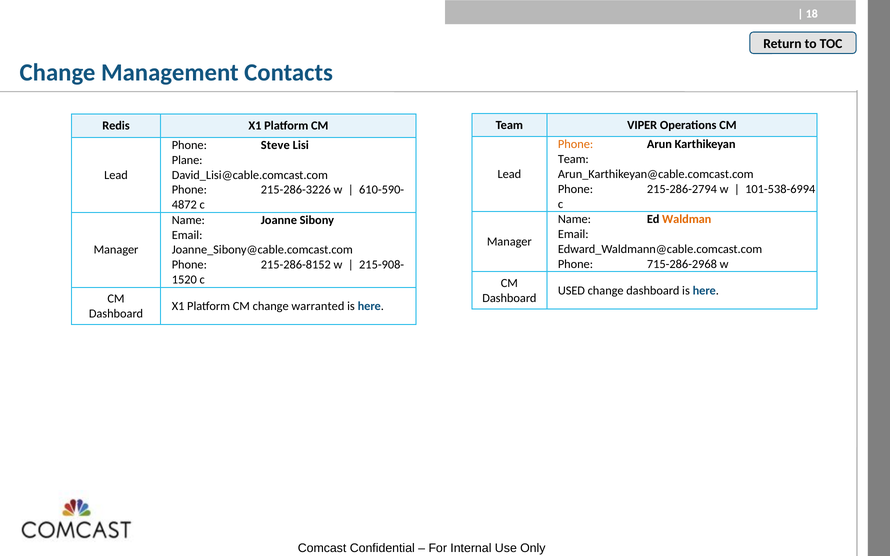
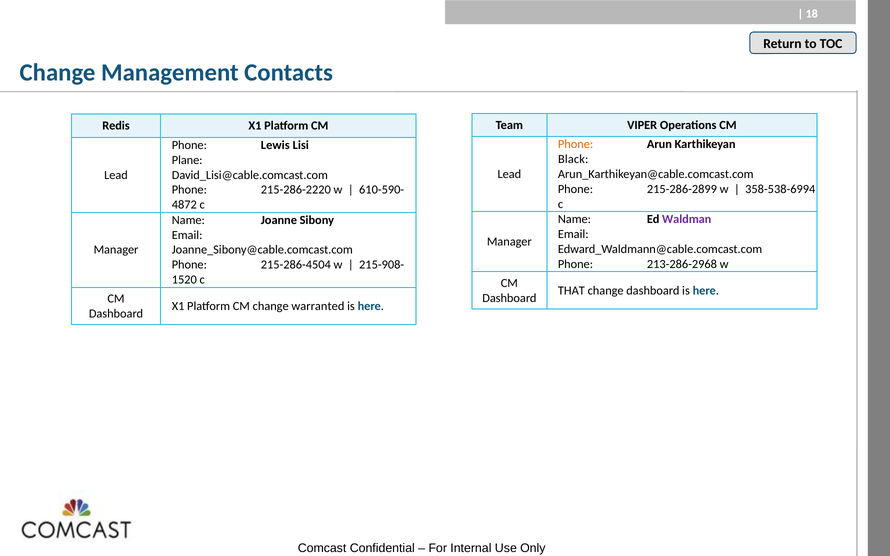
Steve: Steve -> Lewis (275, 145)
Team: Team -> Black (573, 159)
215-286-2794: 215-286-2794 -> 215-286-2899 (682, 189)
101-538-6994: 101-538-6994 -> 358-538-6994 (780, 189)
215-286-3226: 215-286-3226 -> 215-286-2220 (296, 190)
Waldman colour: orange -> purple (687, 219)
715-286-2968: 715-286-2968 -> 213-286-2968 (682, 264)
215-286-8152: 215-286-8152 -> 215-286-4504 (296, 265)
USED: USED -> THAT (571, 291)
